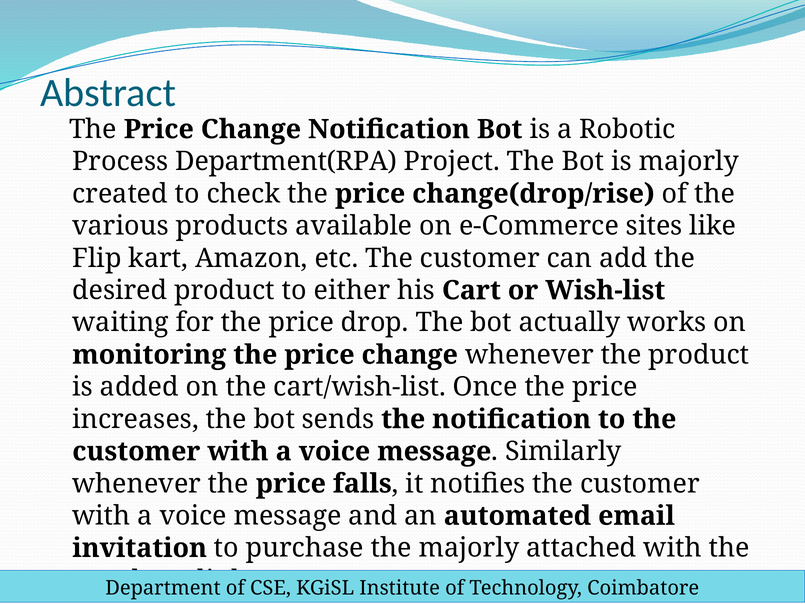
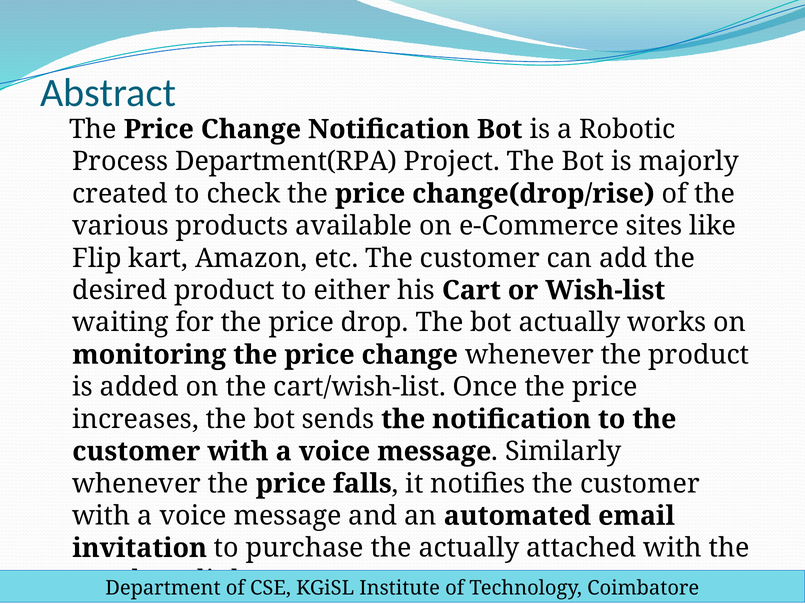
the majorly: majorly -> actually (469, 548)
